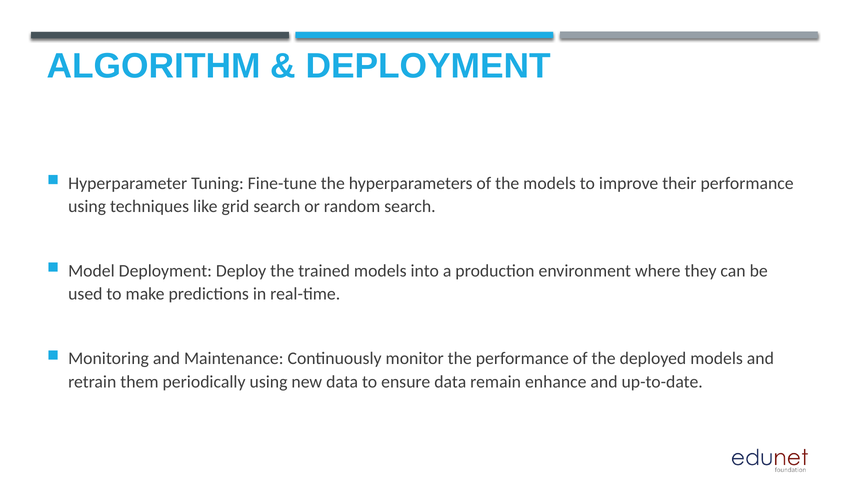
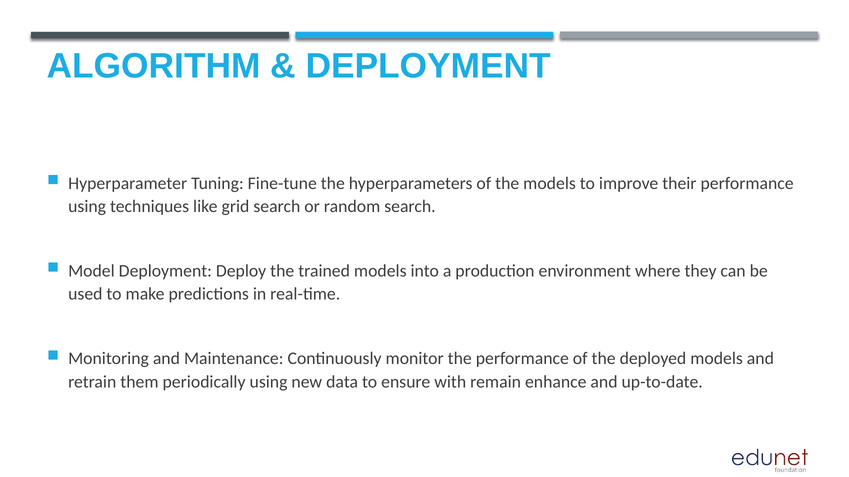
ensure data: data -> with (450, 382)
